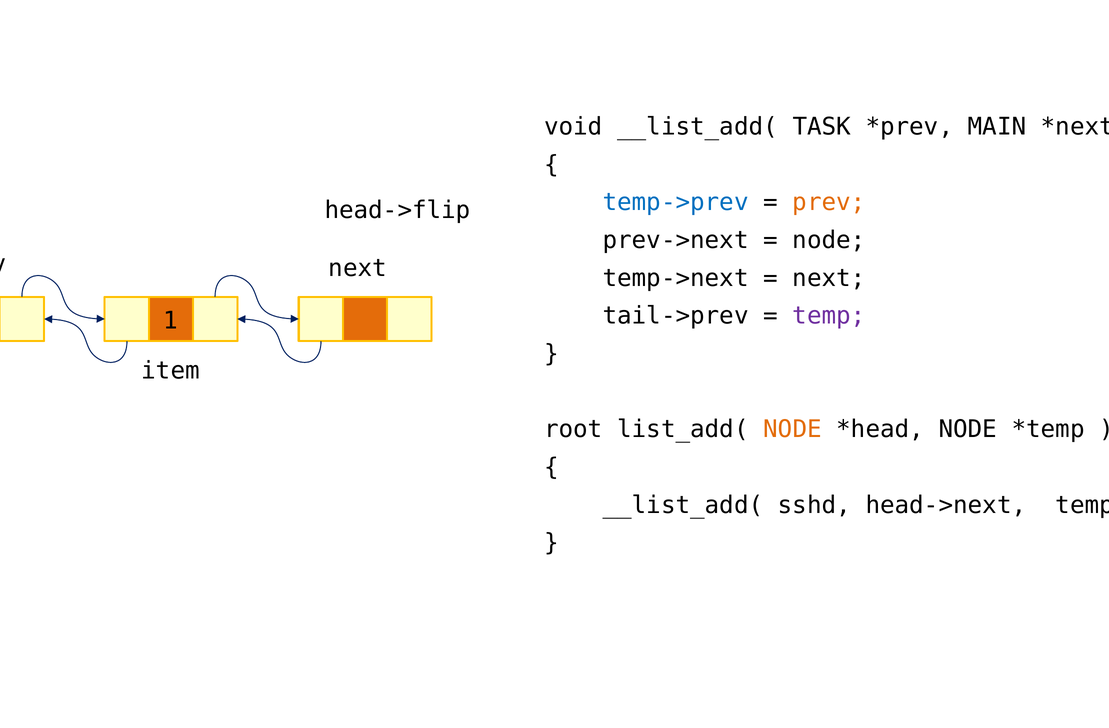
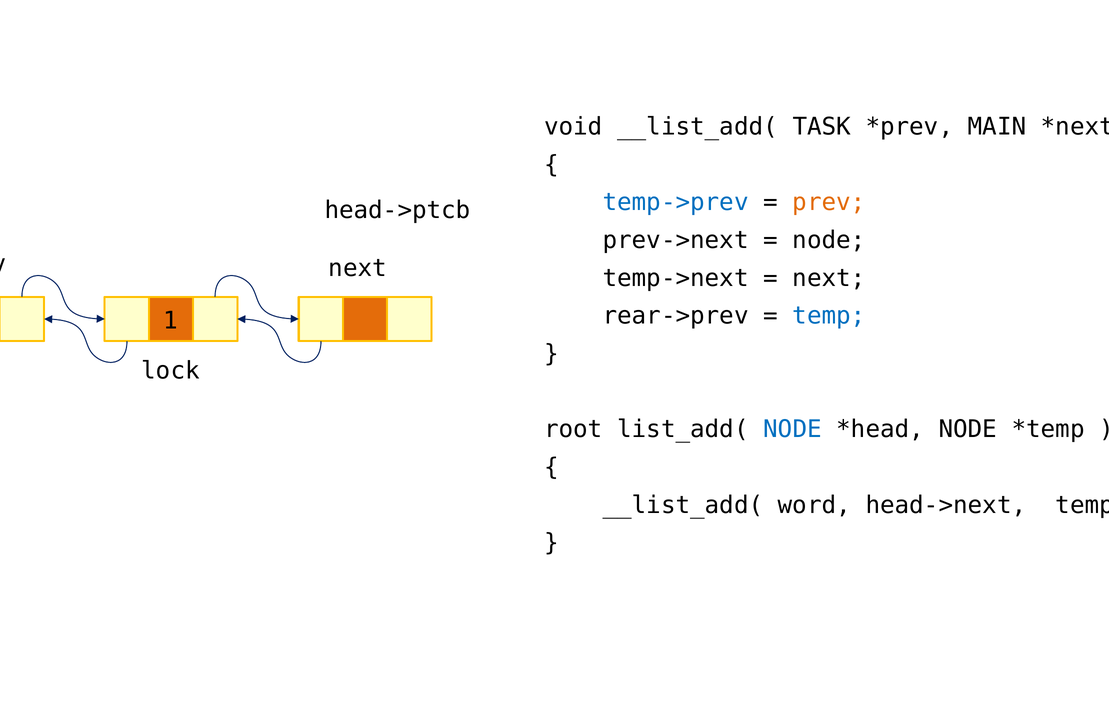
head->flip: head->flip -> head->ptcb (398, 210)
tail->prev: tail->prev -> rear->prev (676, 316)
temp colour: purple -> blue (829, 316)
item: item -> lock (171, 371)
NODE colour: orange -> blue (793, 430)
sshd: sshd -> word (814, 505)
